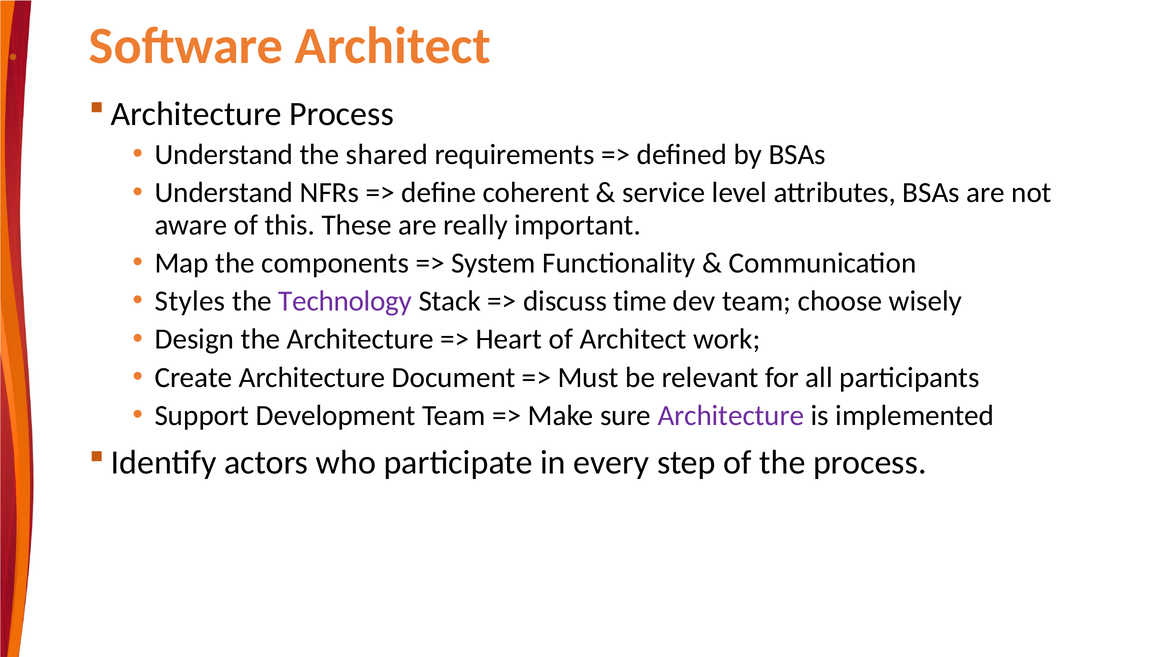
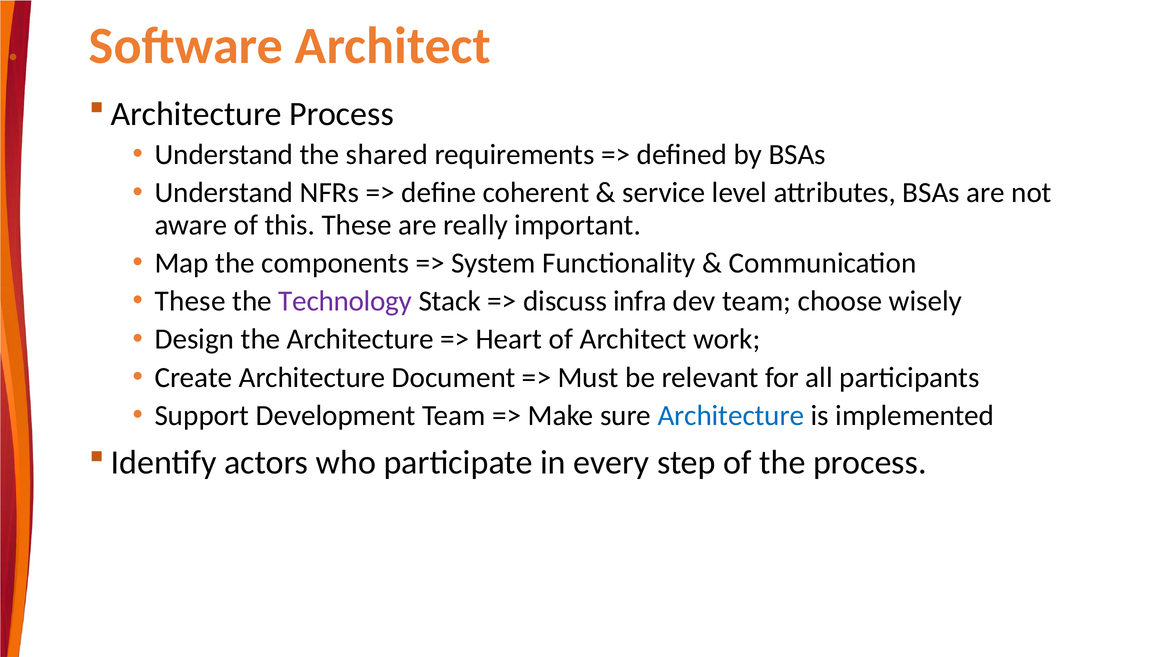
Styles: Styles -> These (190, 301)
time: time -> infra (640, 301)
Architecture colour: purple -> blue (731, 415)
